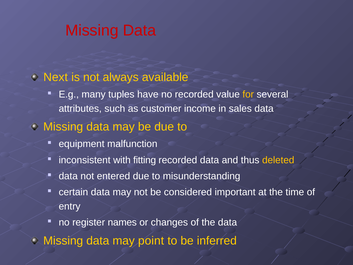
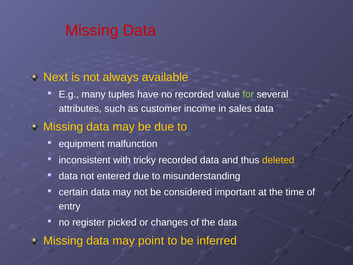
for colour: yellow -> light green (248, 94)
fitting: fitting -> tricky (145, 160)
names: names -> picked (122, 222)
